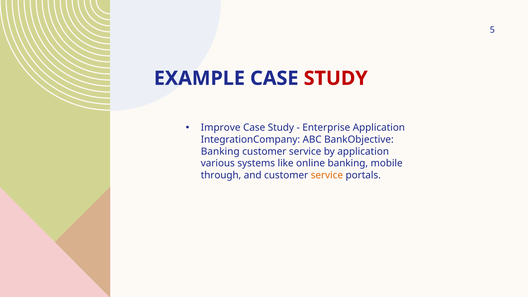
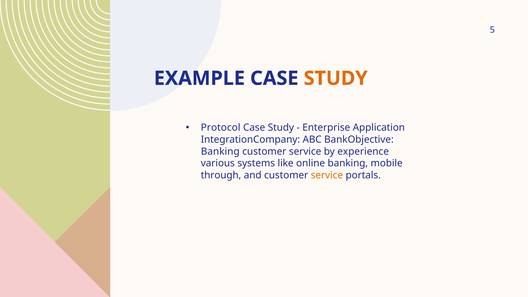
STUDY colour: red -> orange (336, 78)
Improve: Improve -> Protocol (221, 128)
by application: application -> experience (363, 151)
